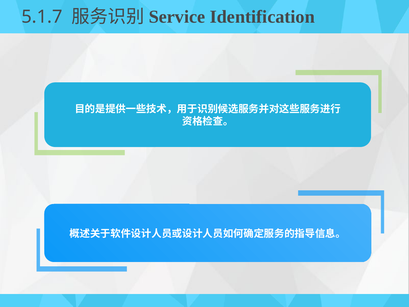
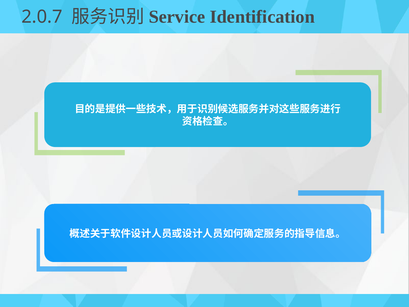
5.1.7: 5.1.7 -> 2.0.7 (42, 17)
